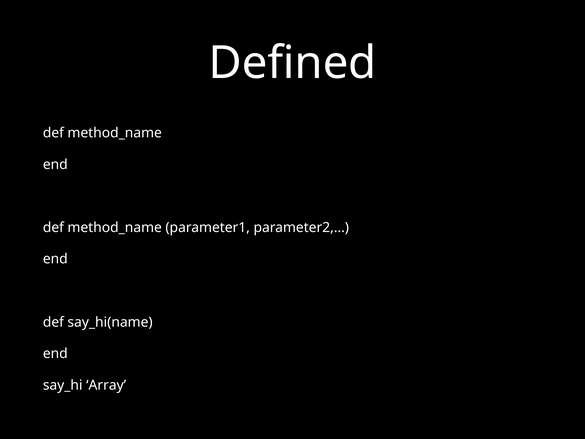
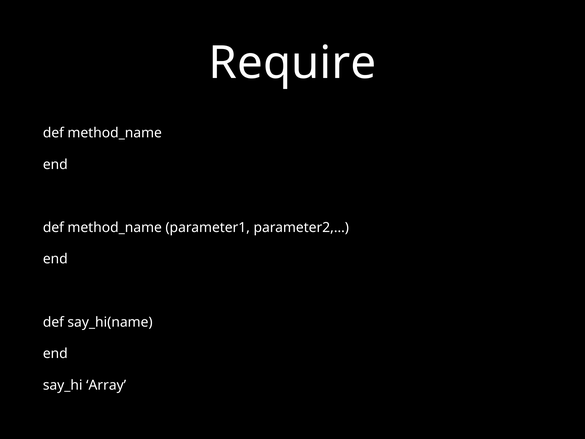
Defined: Defined -> Require (292, 63)
